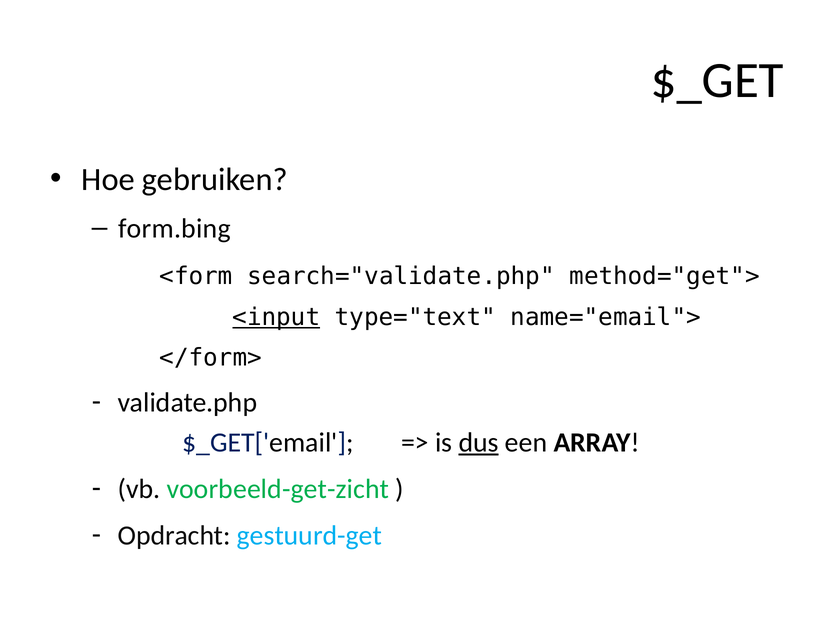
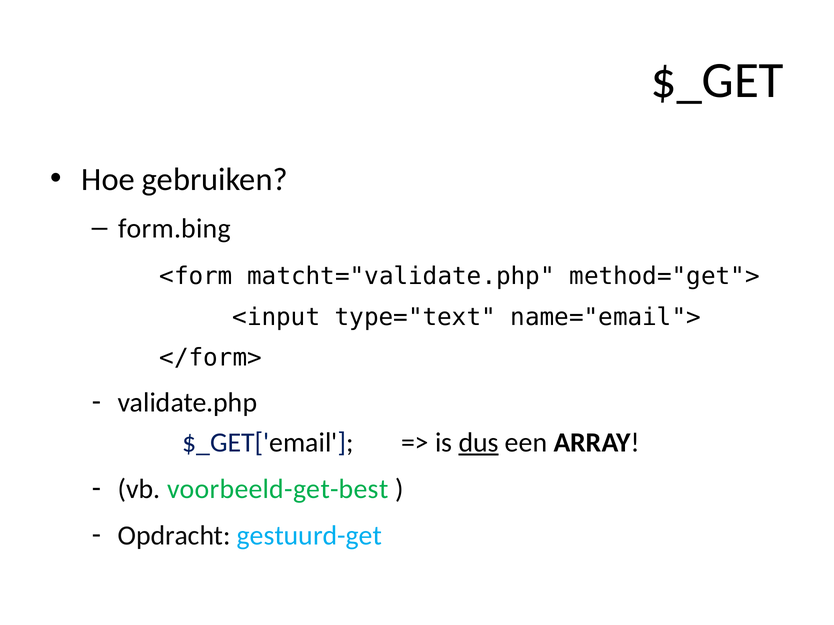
search="validate.php: search="validate.php -> matcht="validate.php (401, 276)
<input underline: present -> none (276, 318)
voorbeeld-get-zicht: voorbeeld-get-zicht -> voorbeeld-get-best (278, 489)
